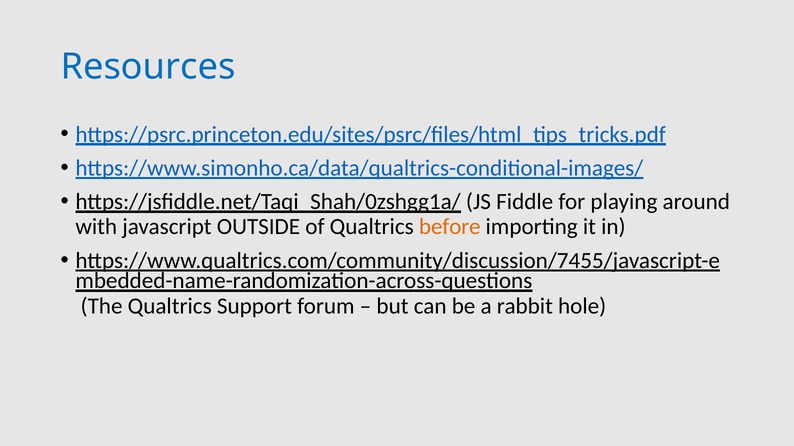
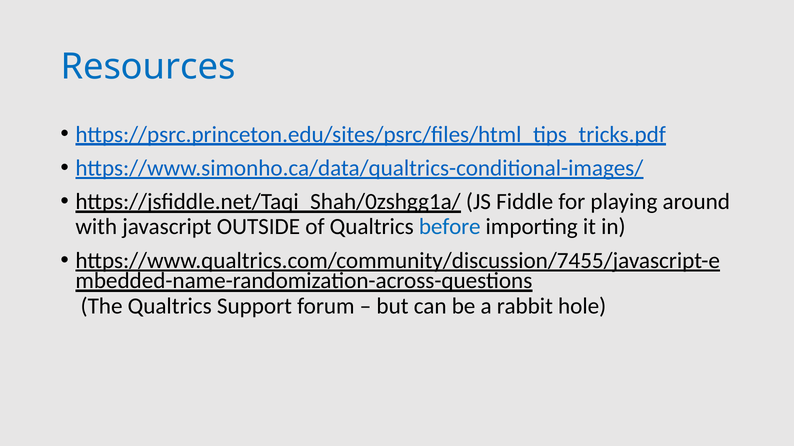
before colour: orange -> blue (450, 227)
